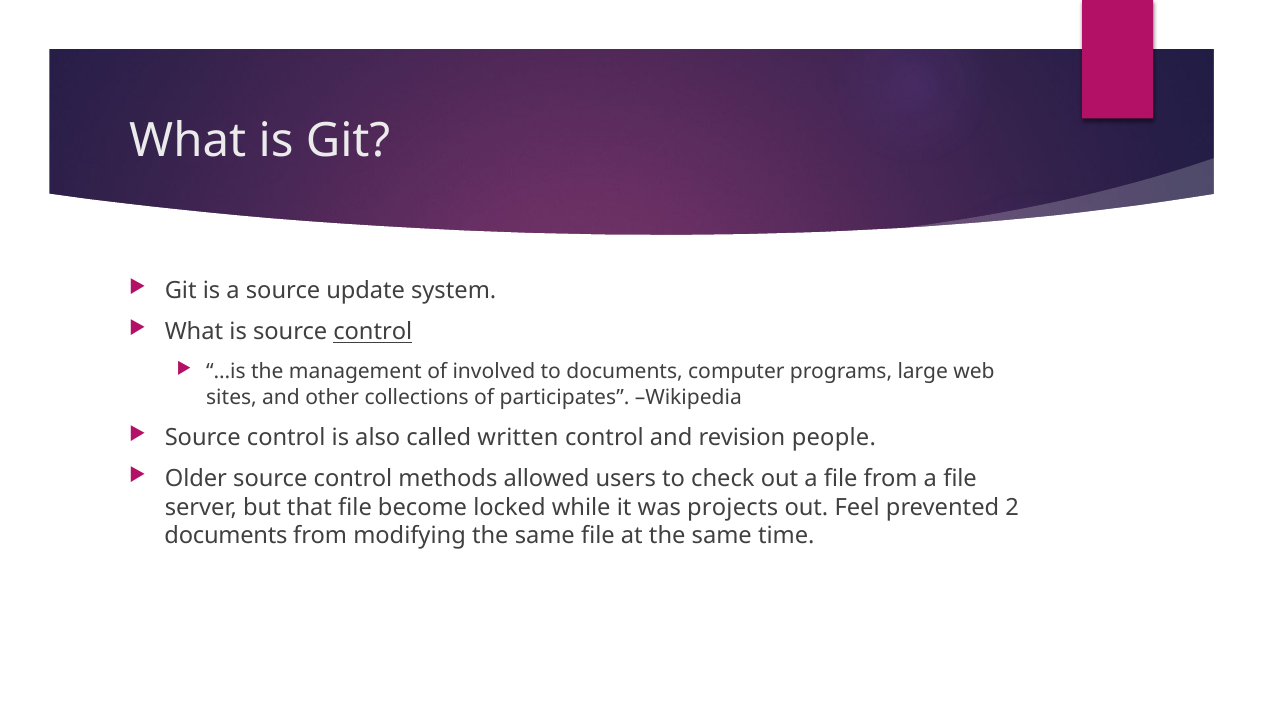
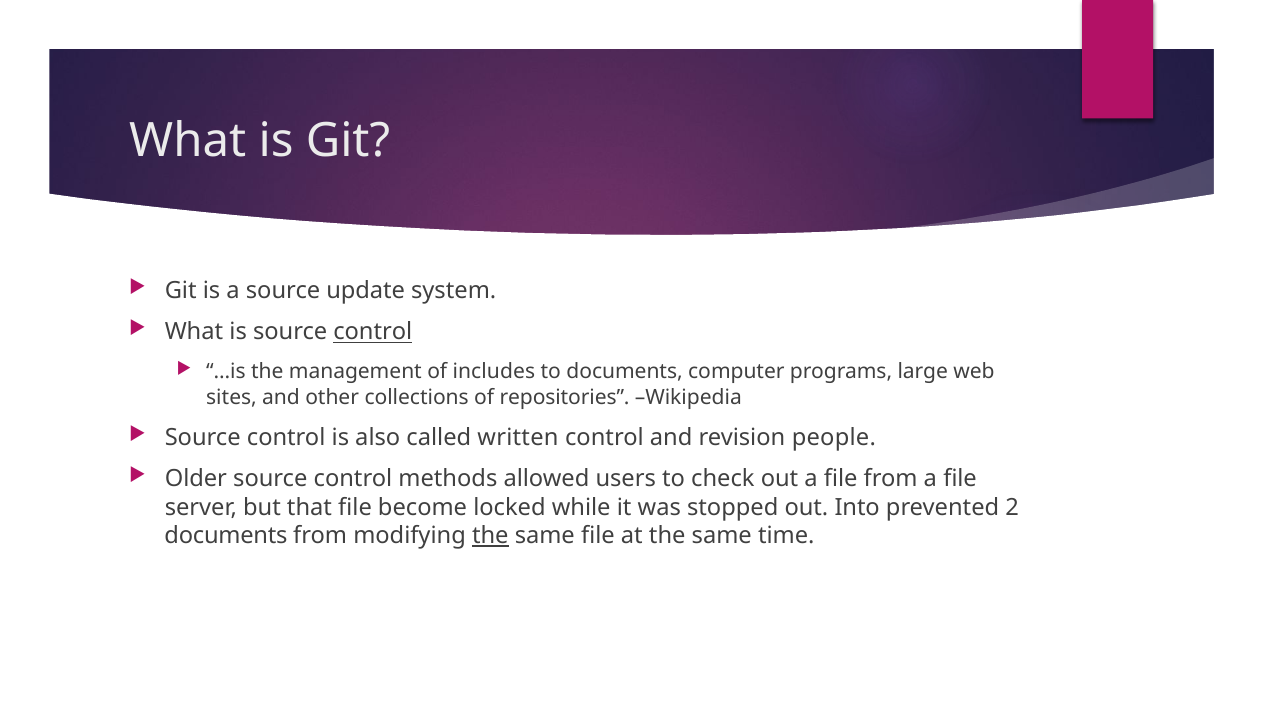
involved: involved -> includes (494, 372)
participates: participates -> repositories (565, 397)
projects: projects -> stopped (733, 508)
Feel: Feel -> Into (857, 508)
the underline: none -> present (490, 536)
